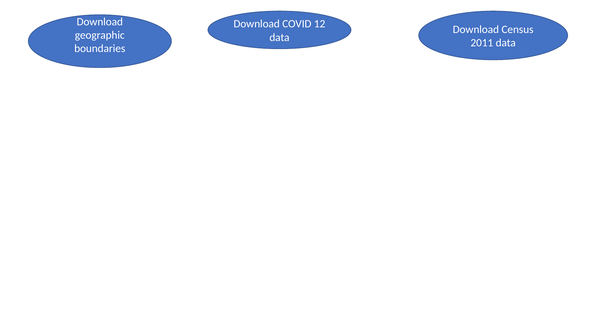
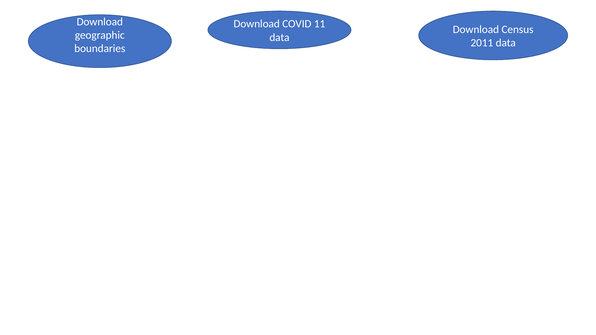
12: 12 -> 11 (320, 24)
